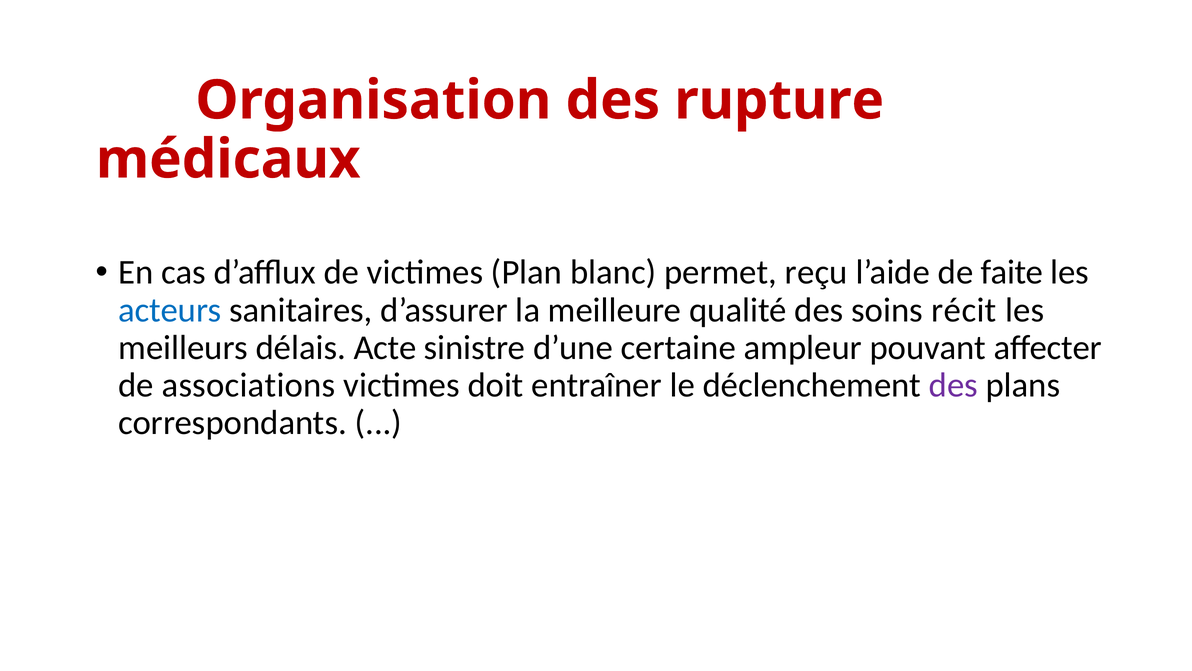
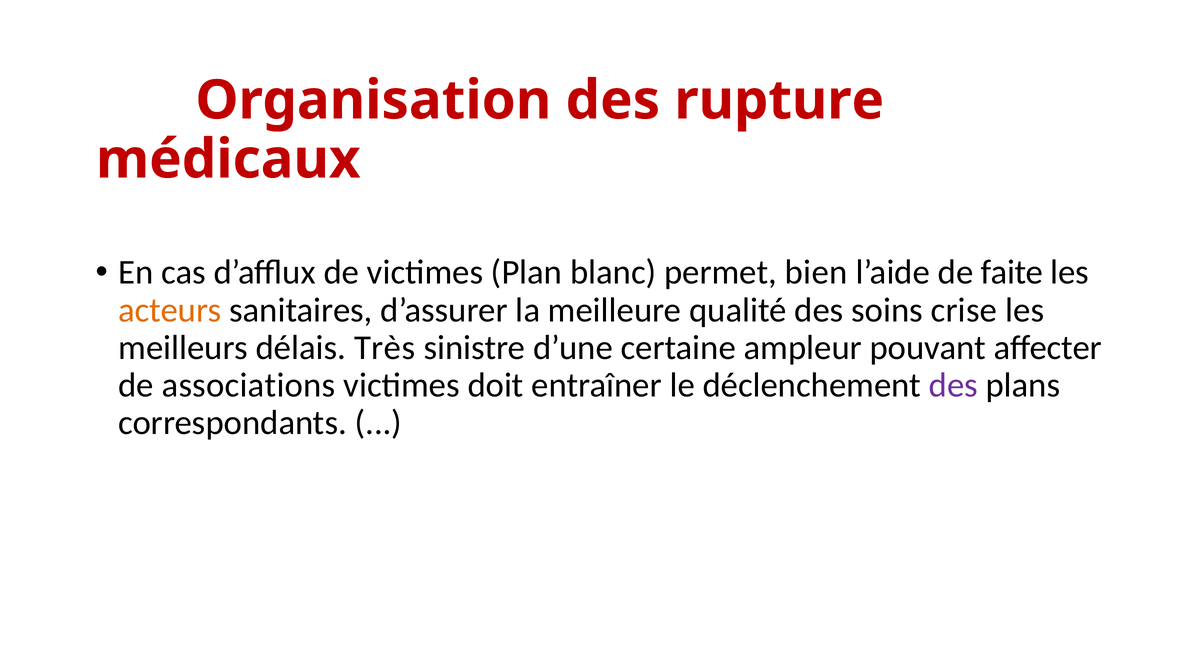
reçu: reçu -> bien (816, 272)
acteurs colour: blue -> orange (170, 310)
récit: récit -> crise (964, 310)
Acte: Acte -> Très (385, 347)
